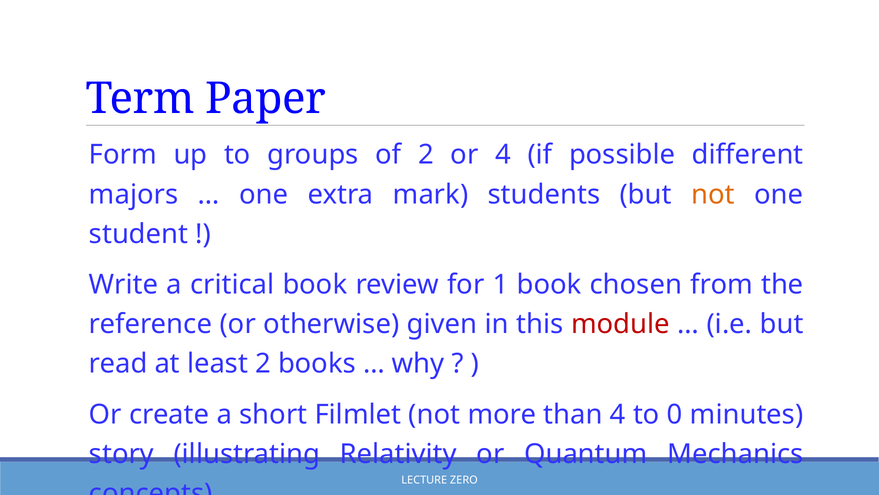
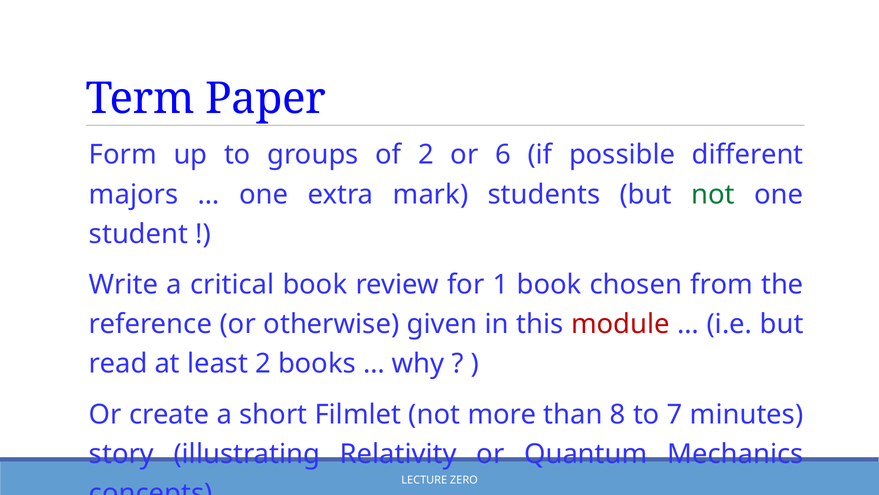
or 4: 4 -> 6 (503, 155)
not colour: orange -> green (713, 194)
than 4: 4 -> 8 (618, 414)
0: 0 -> 7 (675, 414)
